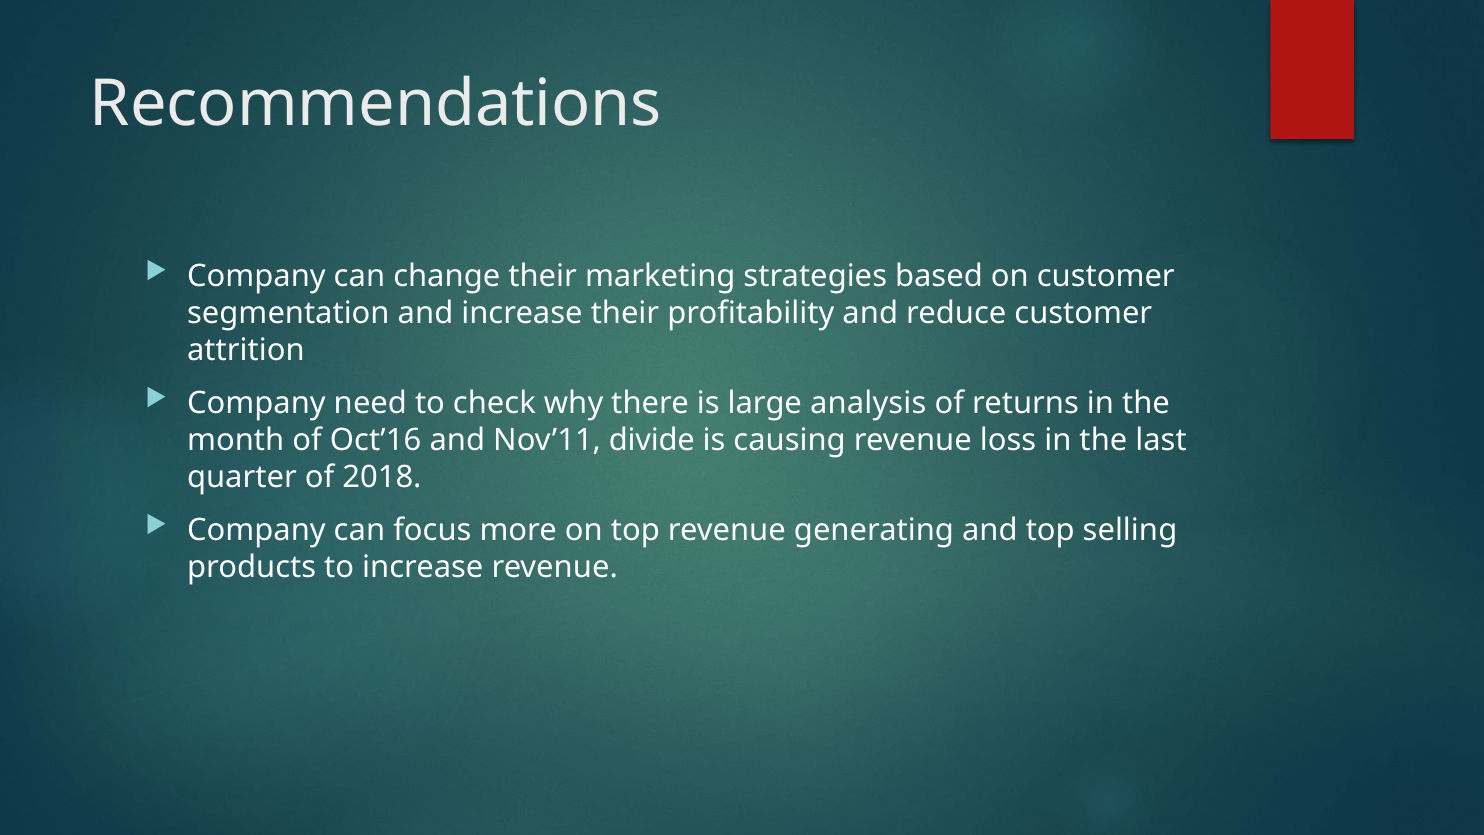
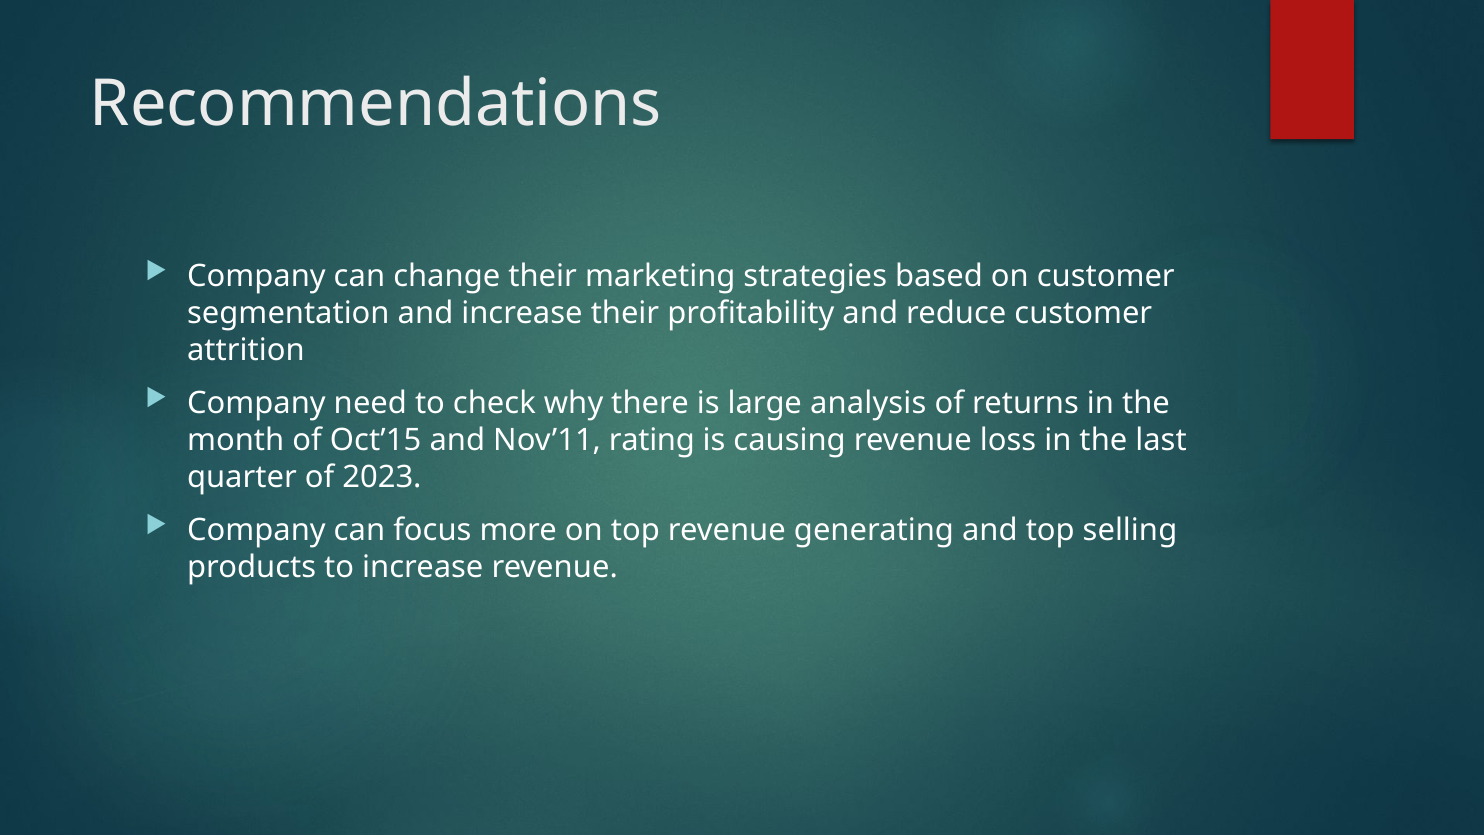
Oct’16: Oct’16 -> Oct’15 (376, 440)
divide: divide -> rating (652, 440)
2018: 2018 -> 2023 (382, 477)
